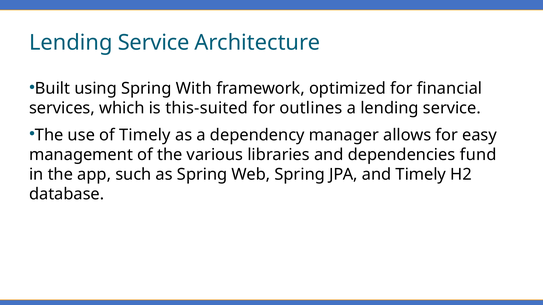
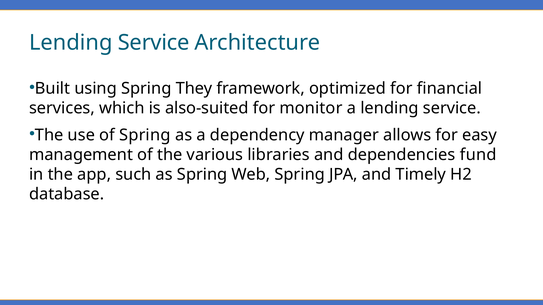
With: With -> They (194, 89)
this-suited: this-suited -> also-suited (207, 108)
outlines: outlines -> monitor (311, 108)
of Timely: Timely -> Spring (145, 135)
